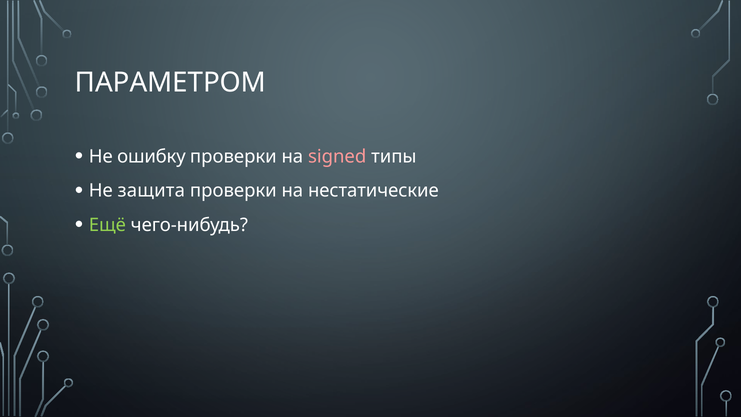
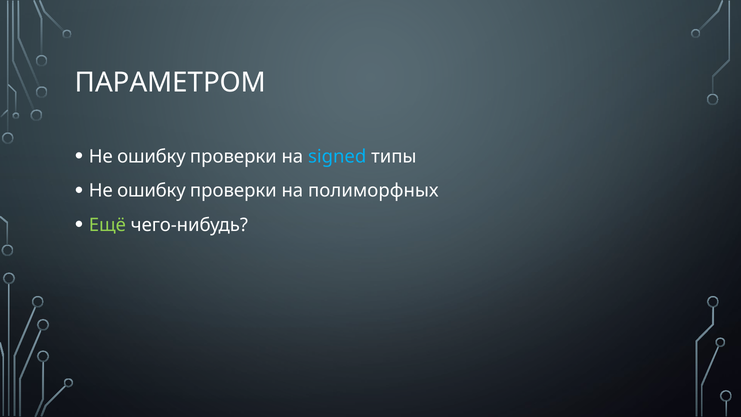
signed colour: pink -> light blue (337, 156)
защита: защита -> ошибку (151, 191)
нестатические: нестатические -> полиморфных (373, 191)
